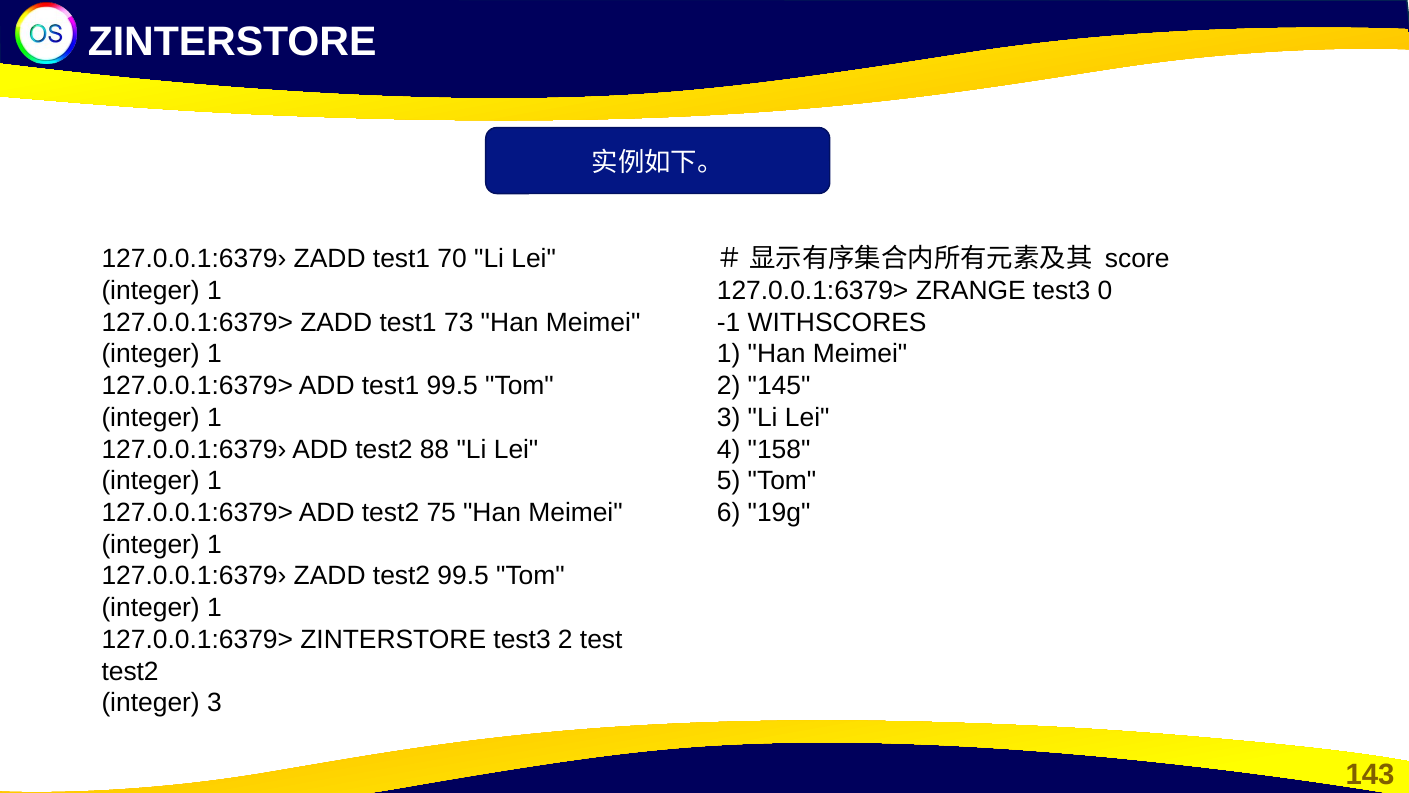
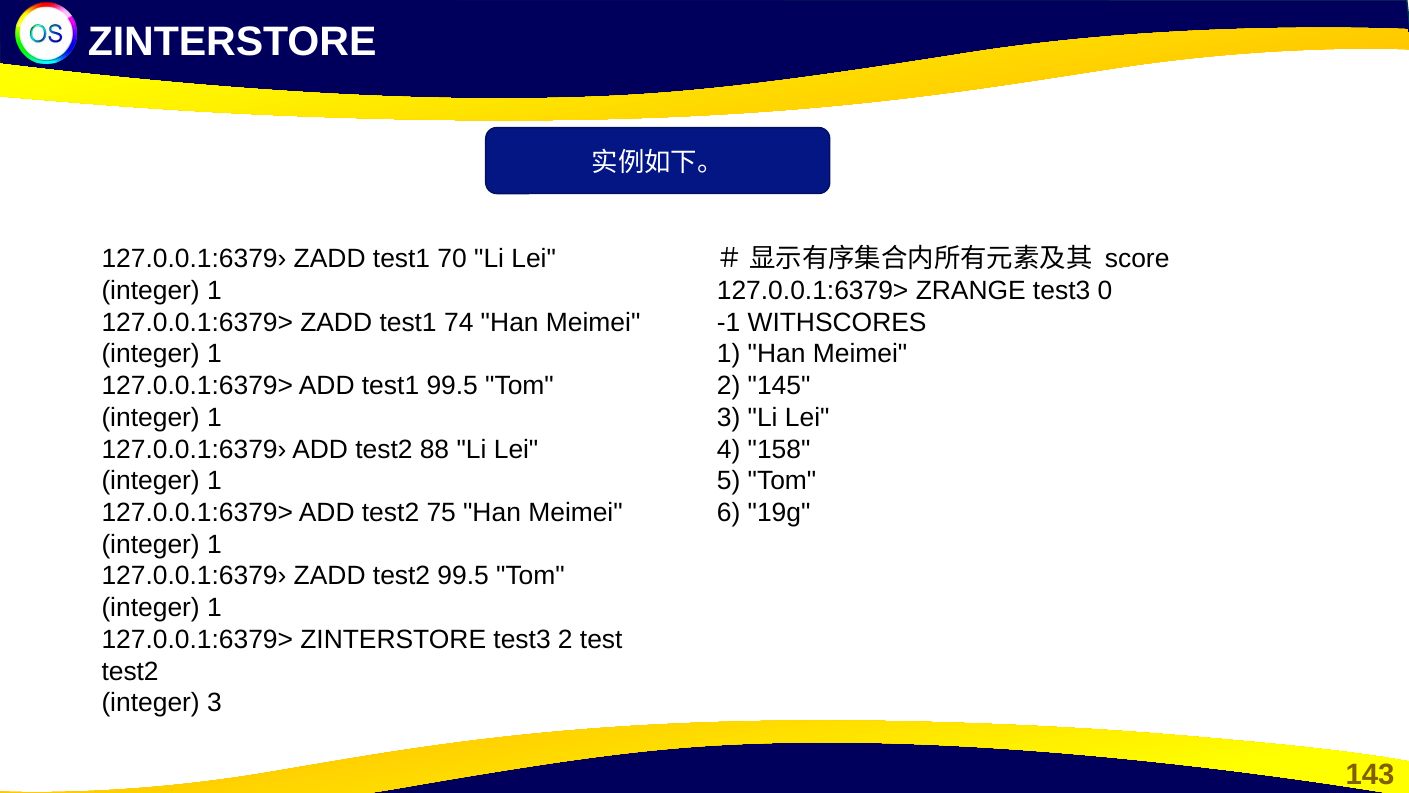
73: 73 -> 74 (459, 322)
